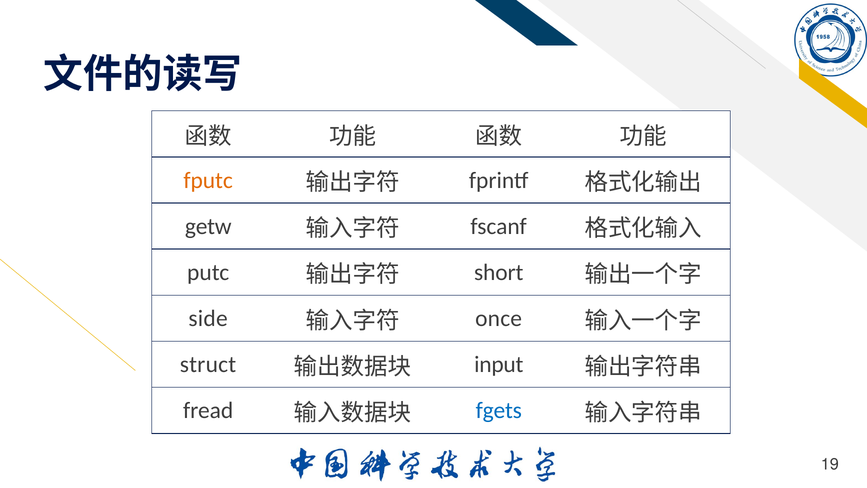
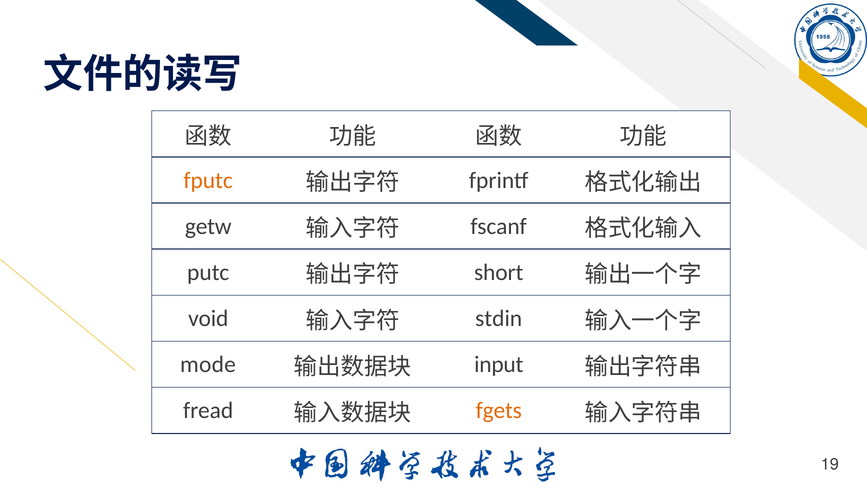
side: side -> void (208, 318)
once: once -> stdin (499, 318)
struct: struct -> mode (208, 364)
fgets colour: blue -> orange (499, 410)
